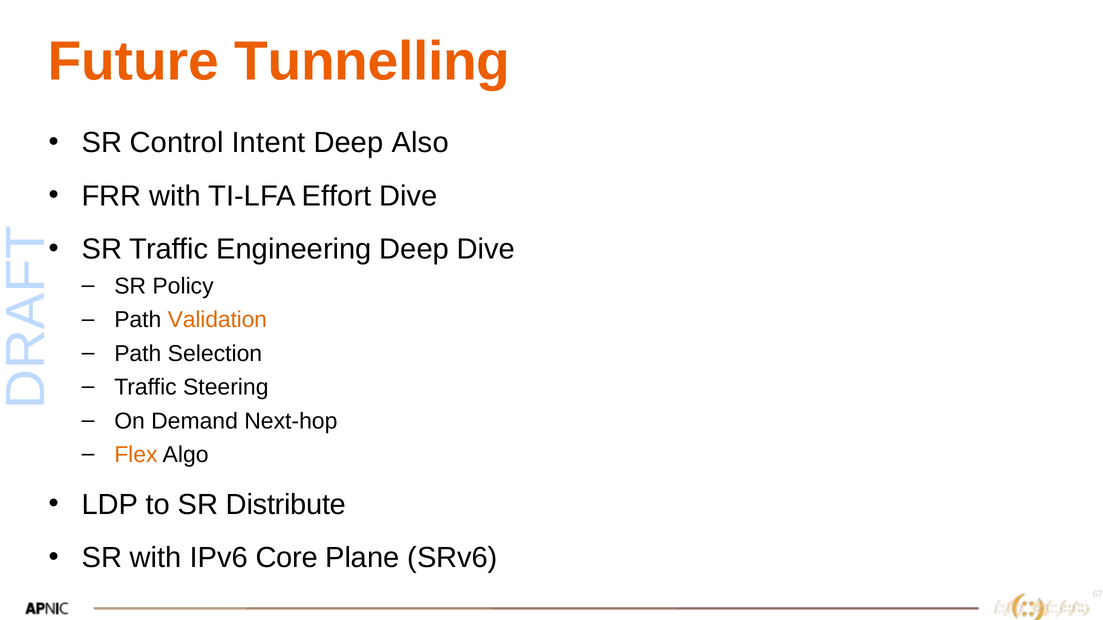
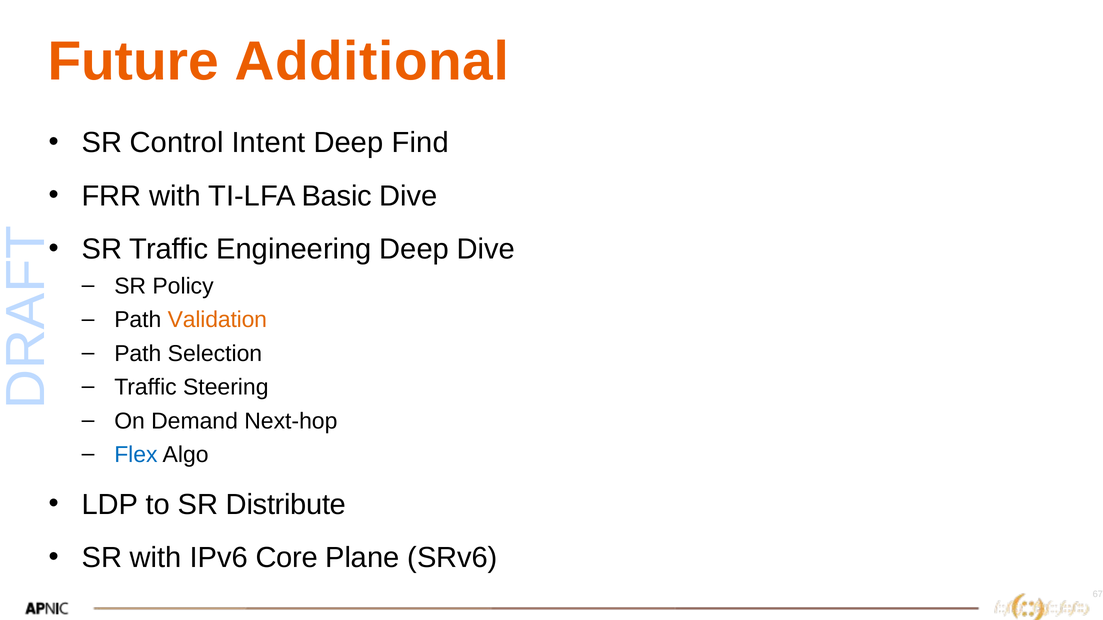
Tunnelling: Tunnelling -> Additional (372, 62)
Also: Also -> Find (420, 143)
Effort: Effort -> Basic (337, 196)
Flex colour: orange -> blue (136, 455)
